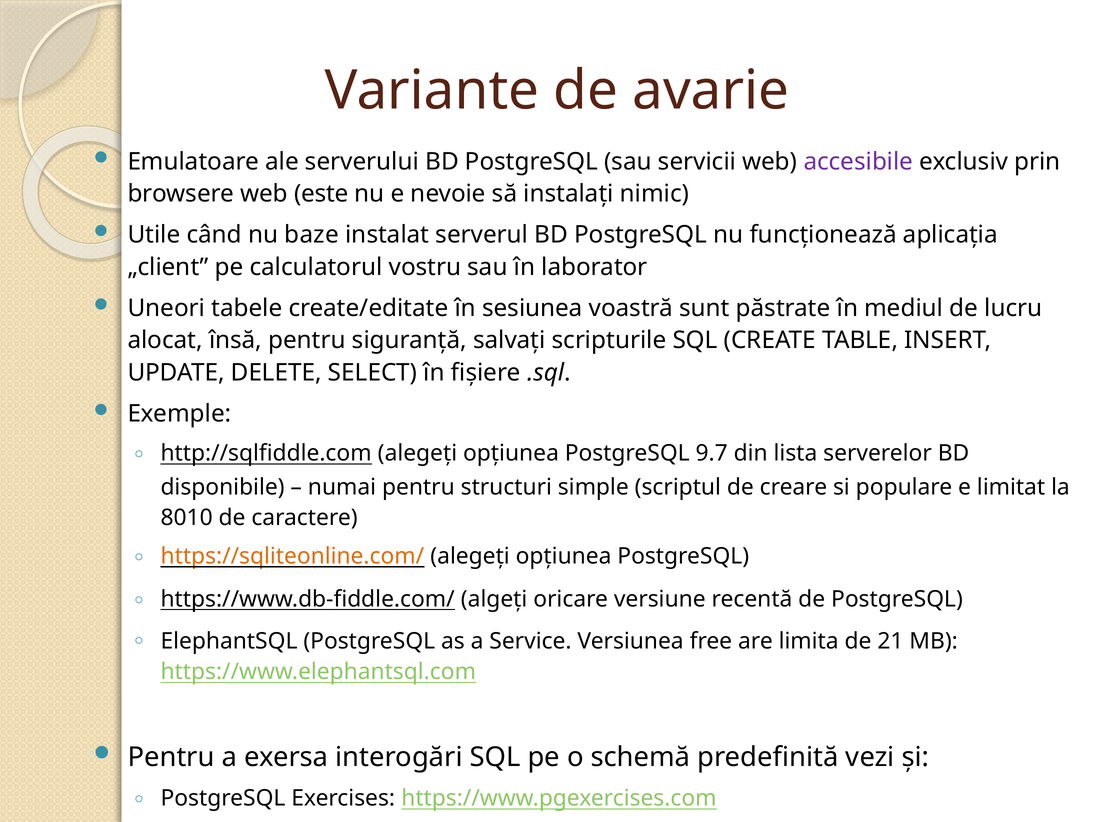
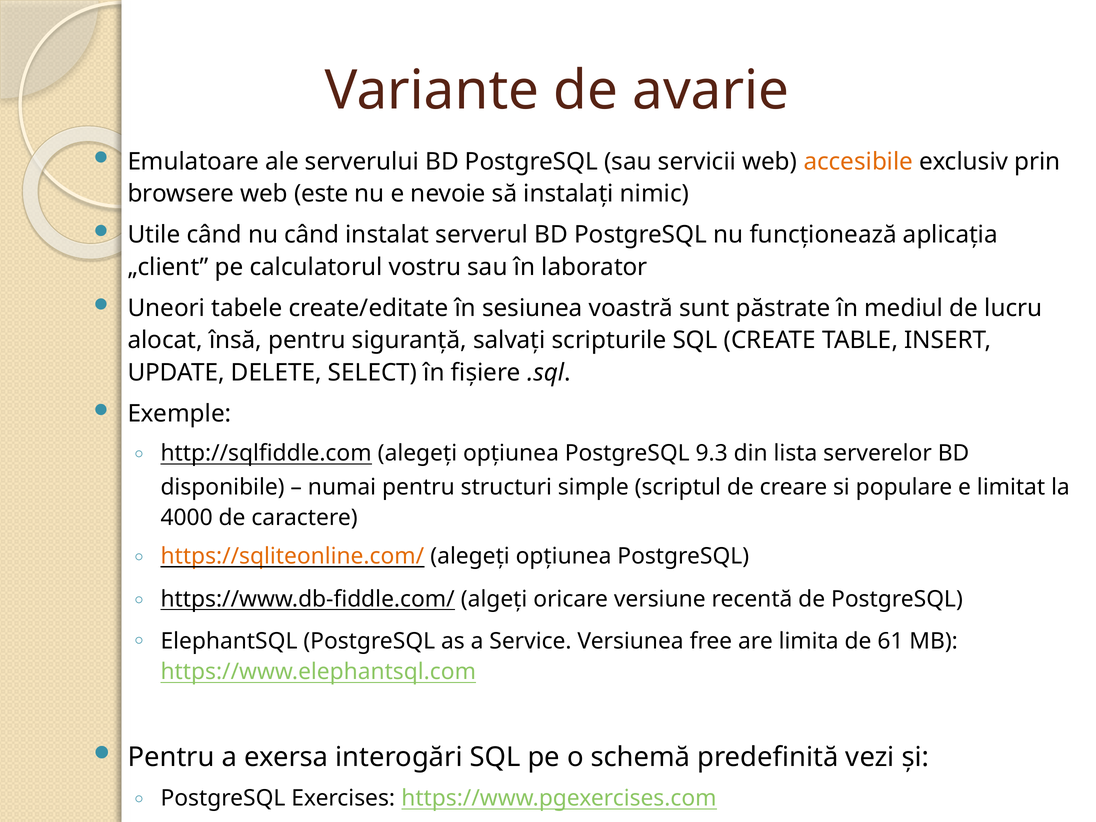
accesibile colour: purple -> orange (858, 162)
nu baze: baze -> când (312, 235)
9.7: 9.7 -> 9.3 (712, 453)
8010: 8010 -> 4000 (187, 518)
21: 21 -> 61 (890, 641)
